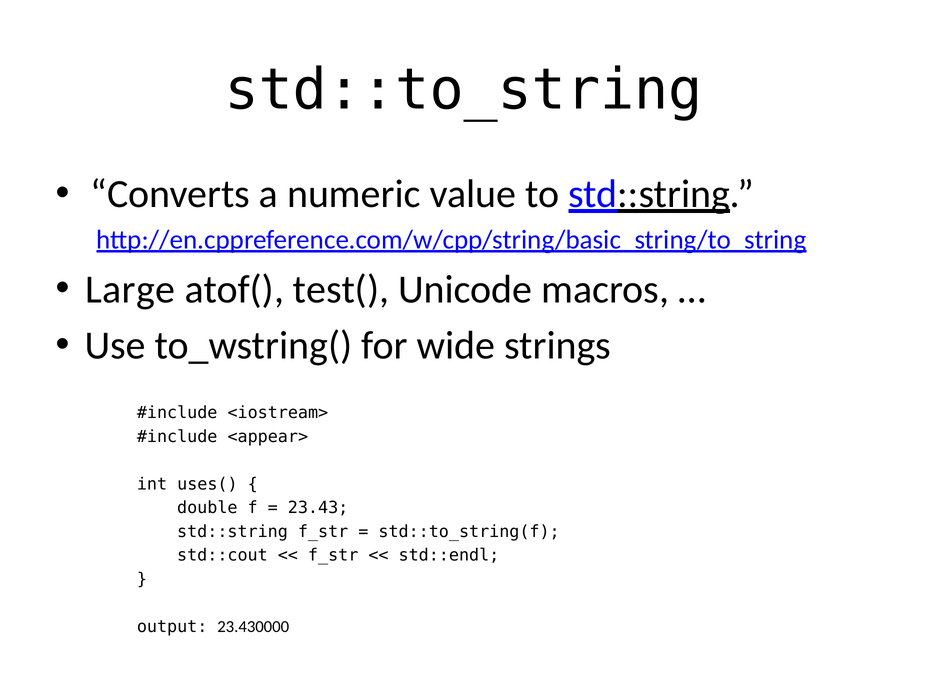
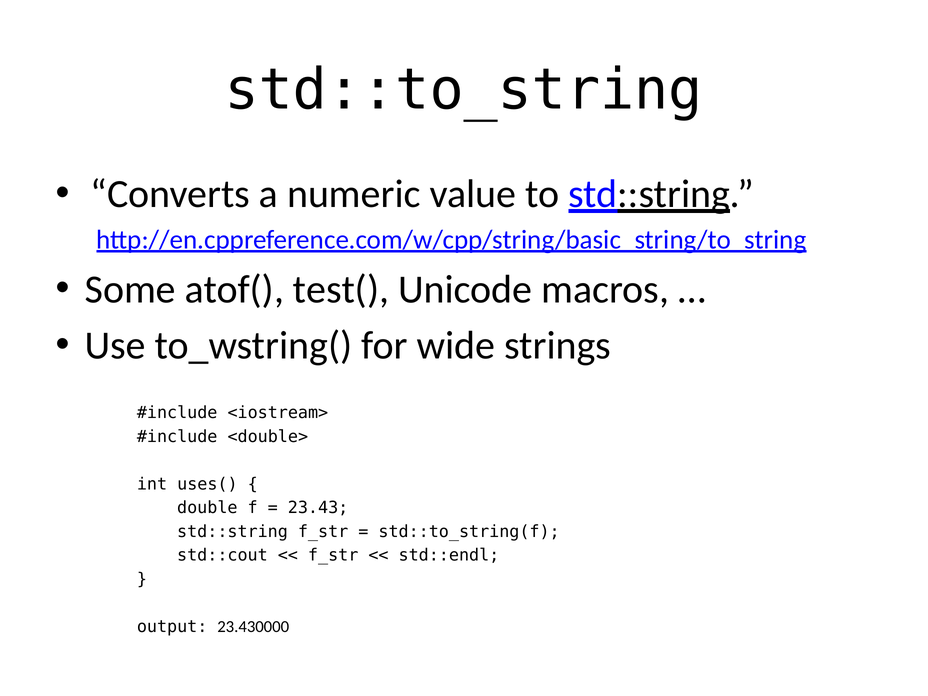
Large: Large -> Some (130, 290)
<appear>: <appear> -> <double> (268, 437)
